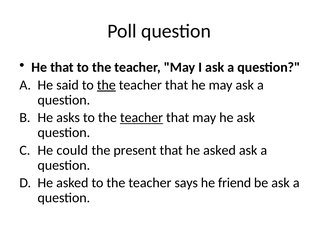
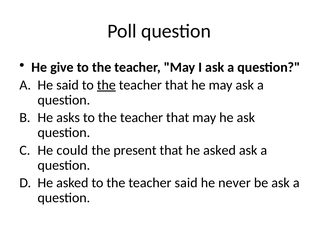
He that: that -> give (62, 67)
teacher underline: present -> none (142, 118)
teacher says: says -> said (186, 183)
friend: friend -> never (234, 183)
